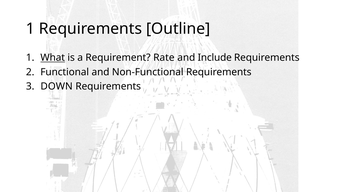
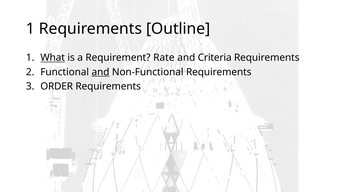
Include: Include -> Criteria (215, 58)
and underline: none -> present (100, 72)
DOWN: DOWN -> ORDER (57, 86)
